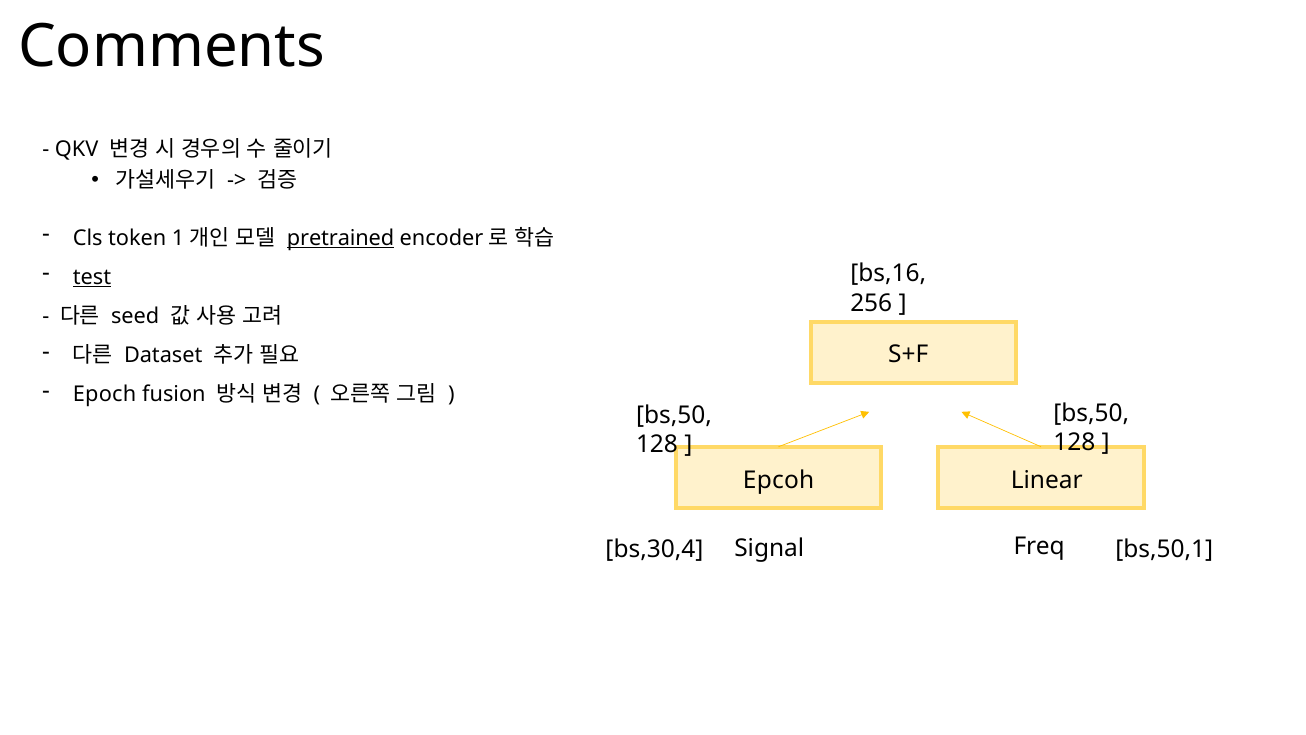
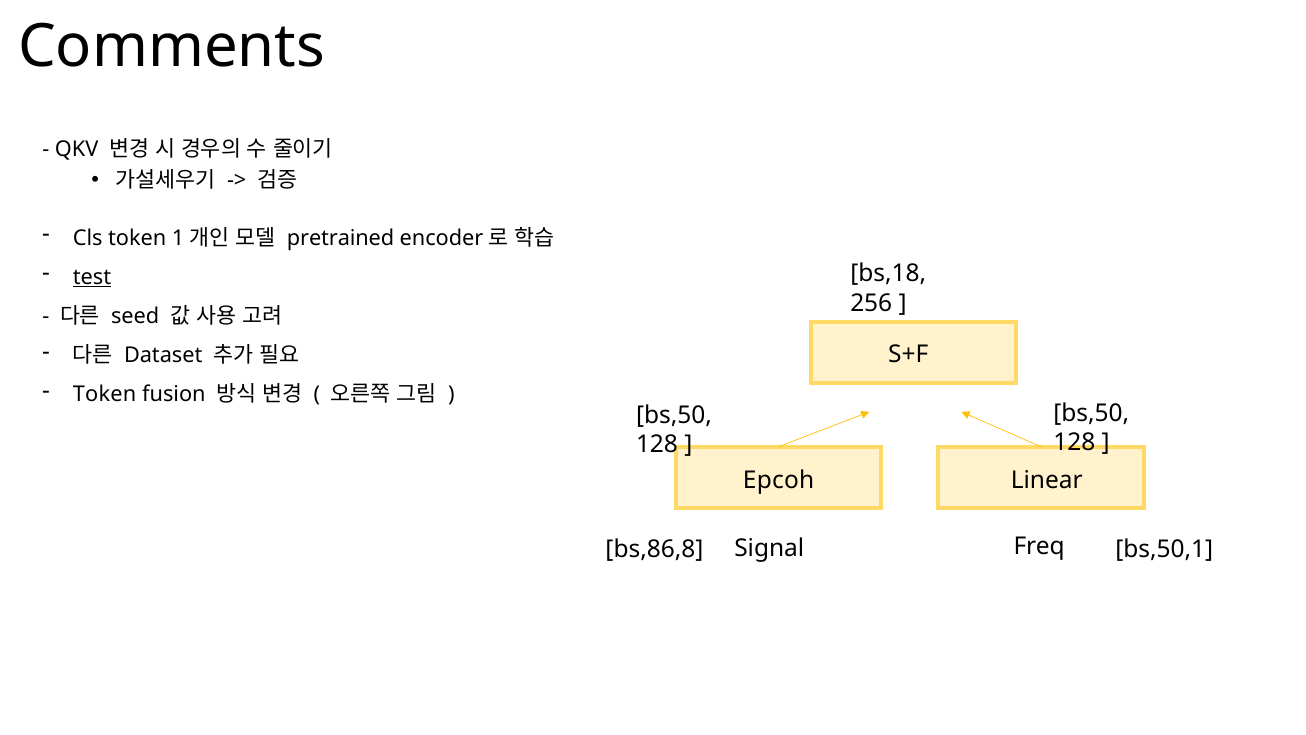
pretrained underline: present -> none (341, 238)
bs,16: bs,16 -> bs,18 (888, 273)
Epoch: Epoch -> Token (105, 395)
bs,30,4: bs,30,4 -> bs,86,8 (654, 549)
